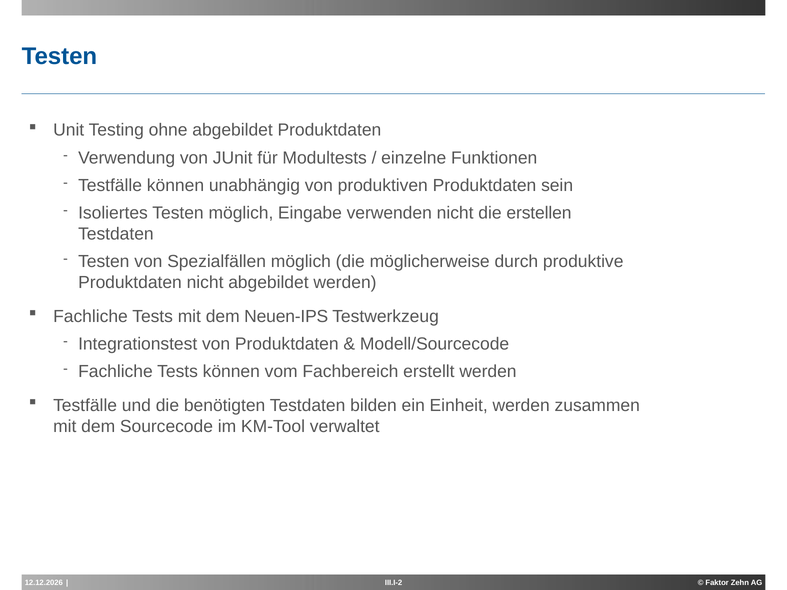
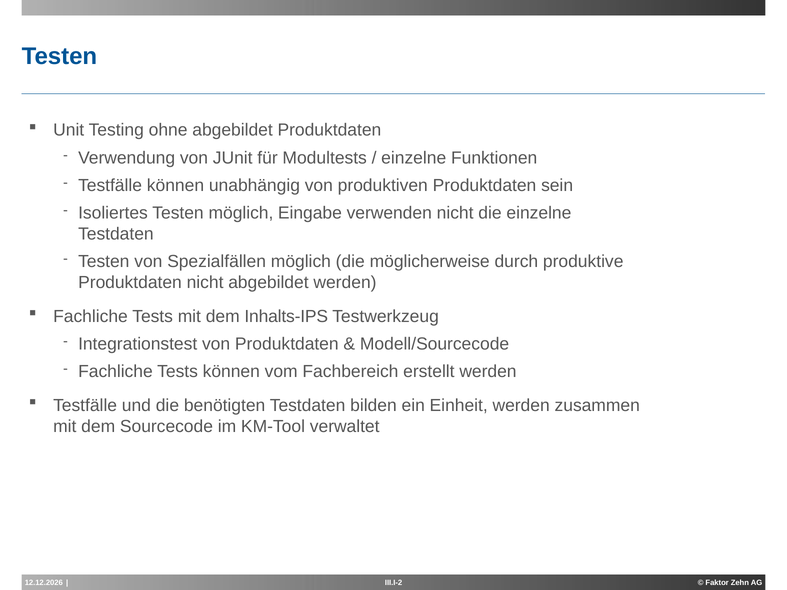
die erstellen: erstellen -> einzelne (539, 213)
Neuen-IPS: Neuen-IPS -> Inhalts-IPS (286, 317)
